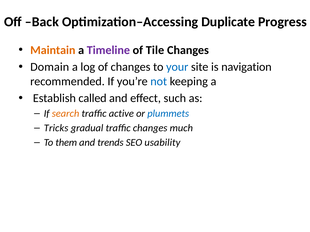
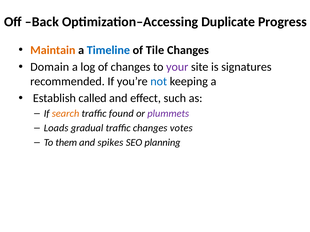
Timeline colour: purple -> blue (108, 50)
your colour: blue -> purple (177, 67)
navigation: navigation -> signatures (246, 67)
active: active -> found (121, 114)
plummets colour: blue -> purple (168, 114)
Tricks: Tricks -> Loads (56, 128)
much: much -> votes (181, 128)
trends: trends -> spikes (110, 143)
usability: usability -> planning (162, 143)
